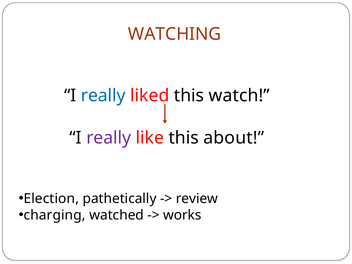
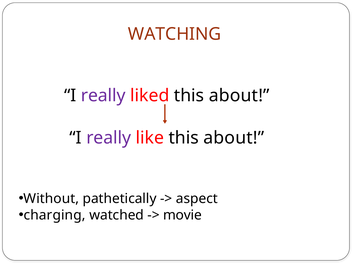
really colour: blue -> purple (103, 96)
liked this watch: watch -> about (239, 96)
Election: Election -> Without (51, 199)
review: review -> aspect (197, 199)
works: works -> movie (182, 215)
